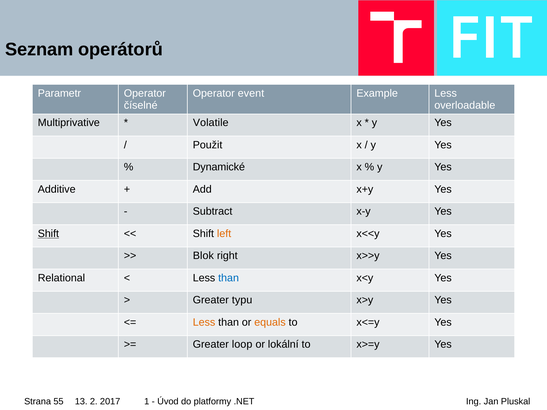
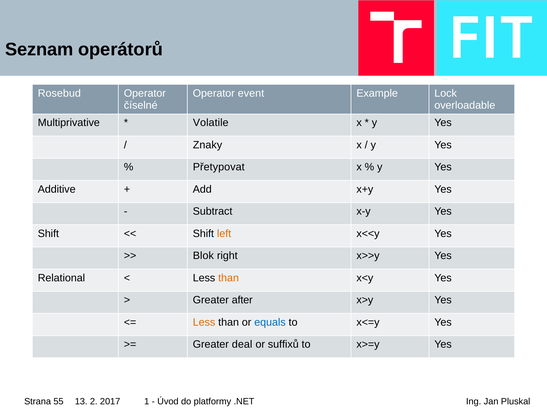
Parametr: Parametr -> Rosebud (59, 93)
Example Less: Less -> Lock (446, 93)
Použit: Použit -> Znaky (208, 145)
Dynamické: Dynamické -> Přetypovat (219, 167)
Shift underline: present -> none (48, 234)
than colour: blue -> orange (229, 278)
typu: typu -> after (242, 300)
equals colour: orange -> blue (270, 322)
loop: loop -> deal (242, 345)
lokální: lokální -> suffixů (283, 345)
